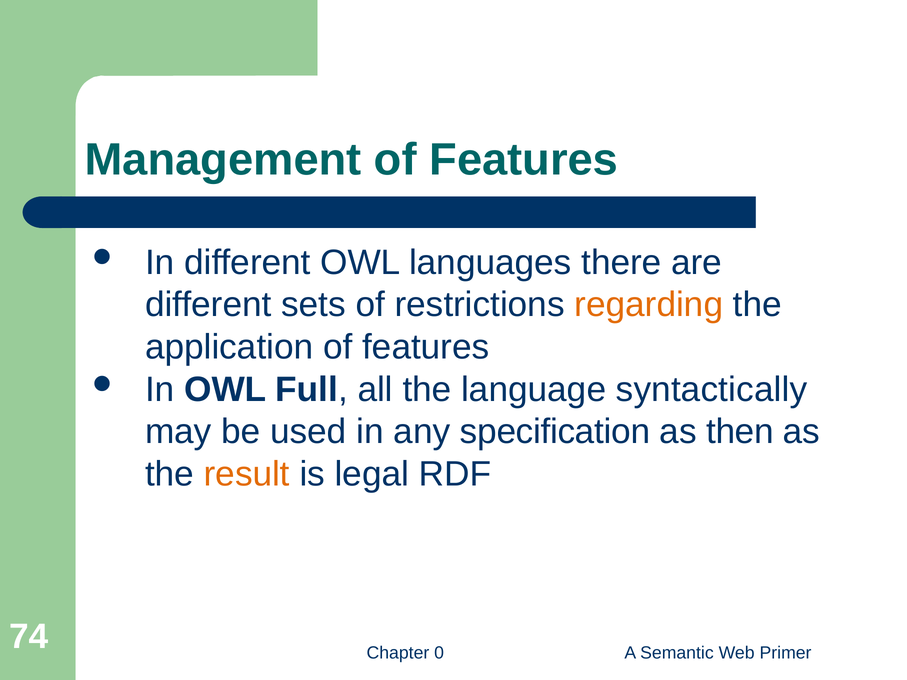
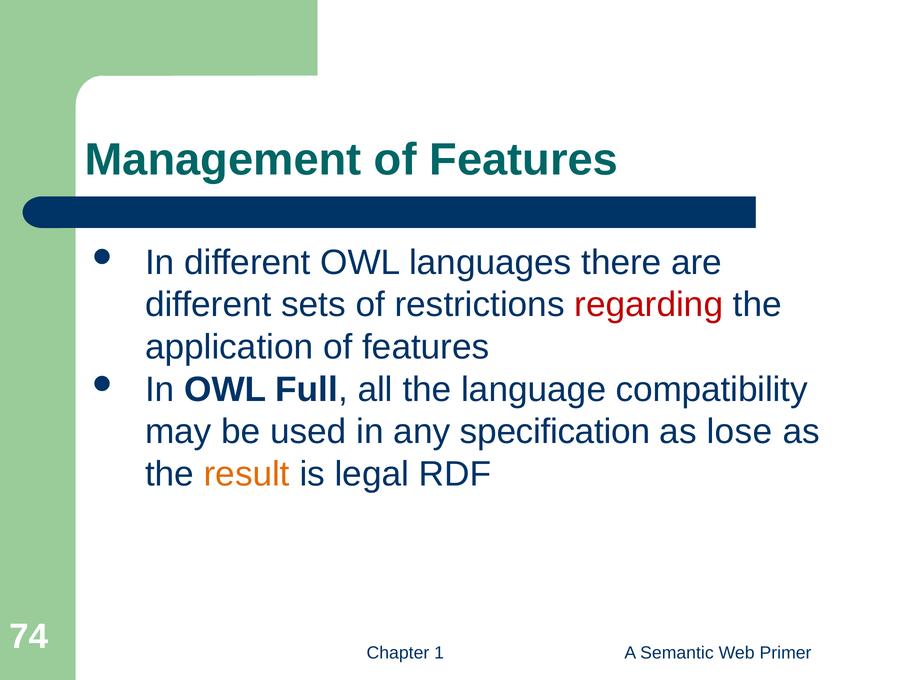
regarding colour: orange -> red (649, 305)
syntactically: syntactically -> compatibility (712, 390)
then: then -> lose (740, 432)
0: 0 -> 1 (439, 653)
